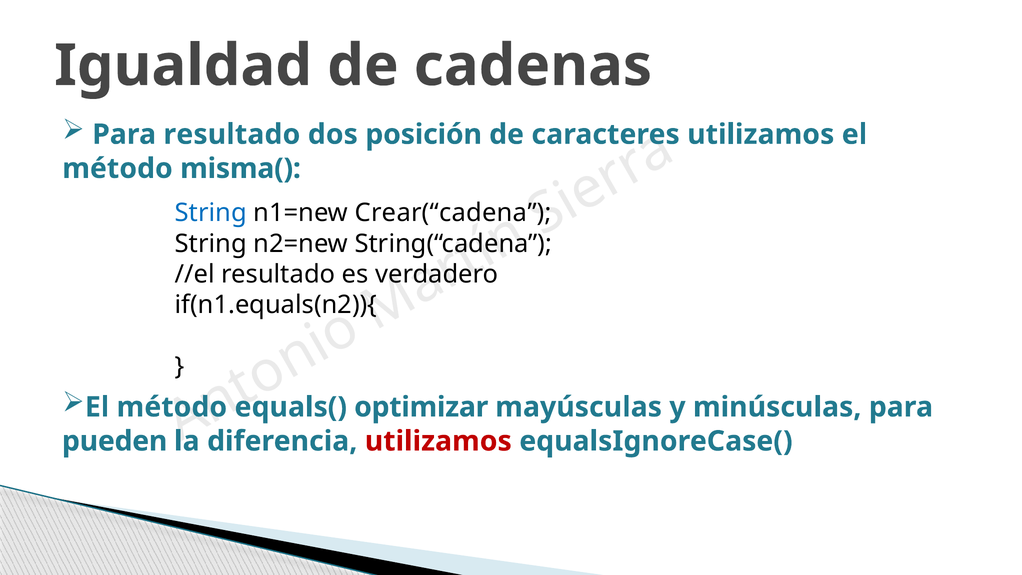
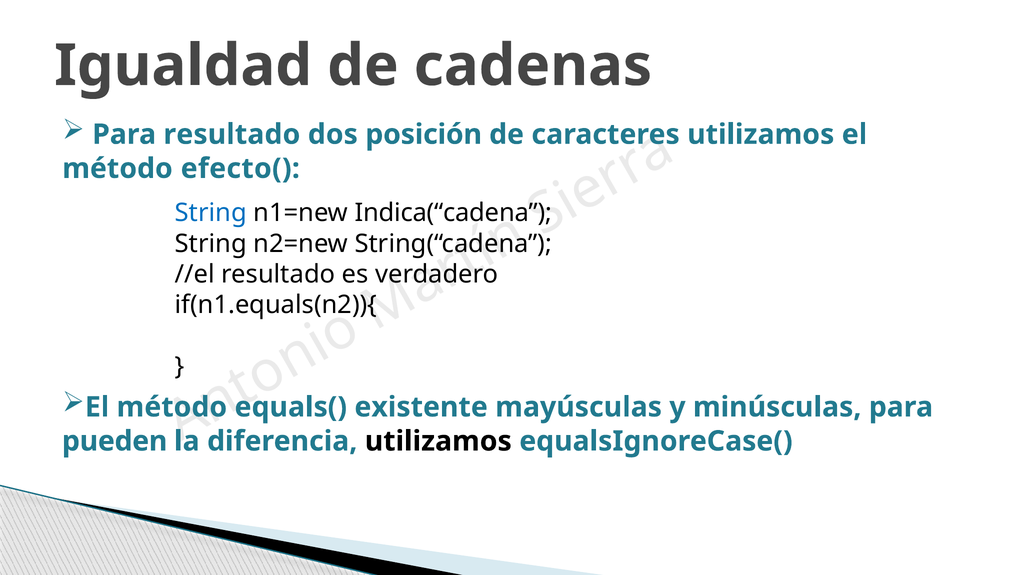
misma(: misma( -> efecto( (240, 169)
Crear(“cadena: Crear(“cadena -> Indica(“cadena (453, 213)
optimizar: optimizar -> existente (421, 407)
utilizamos colour: red -> black (438, 441)
